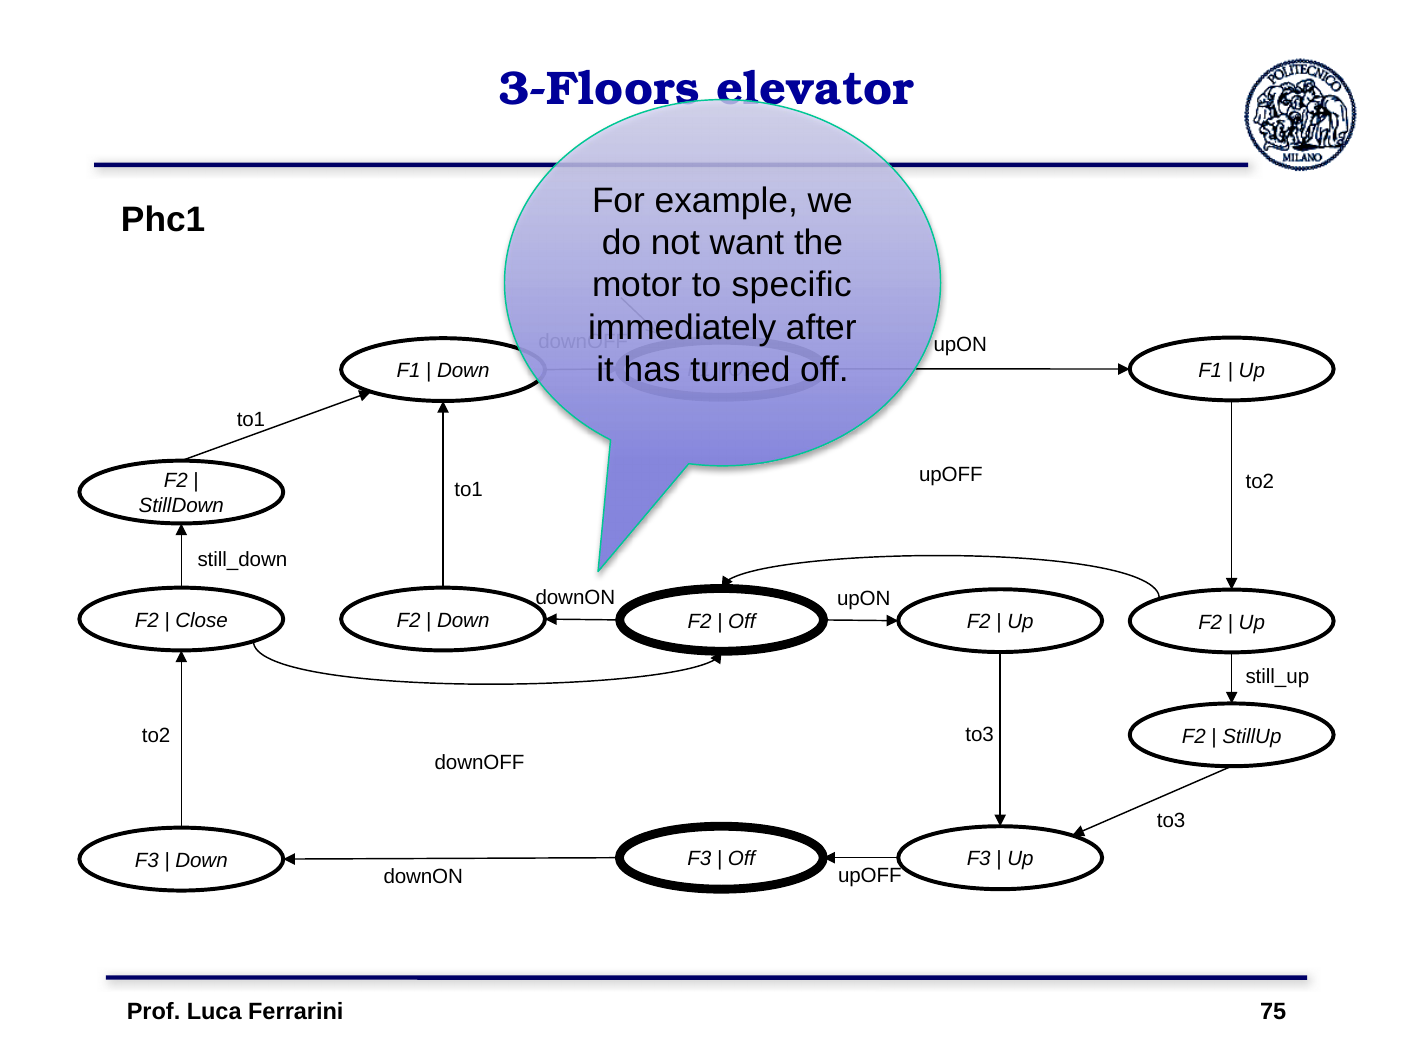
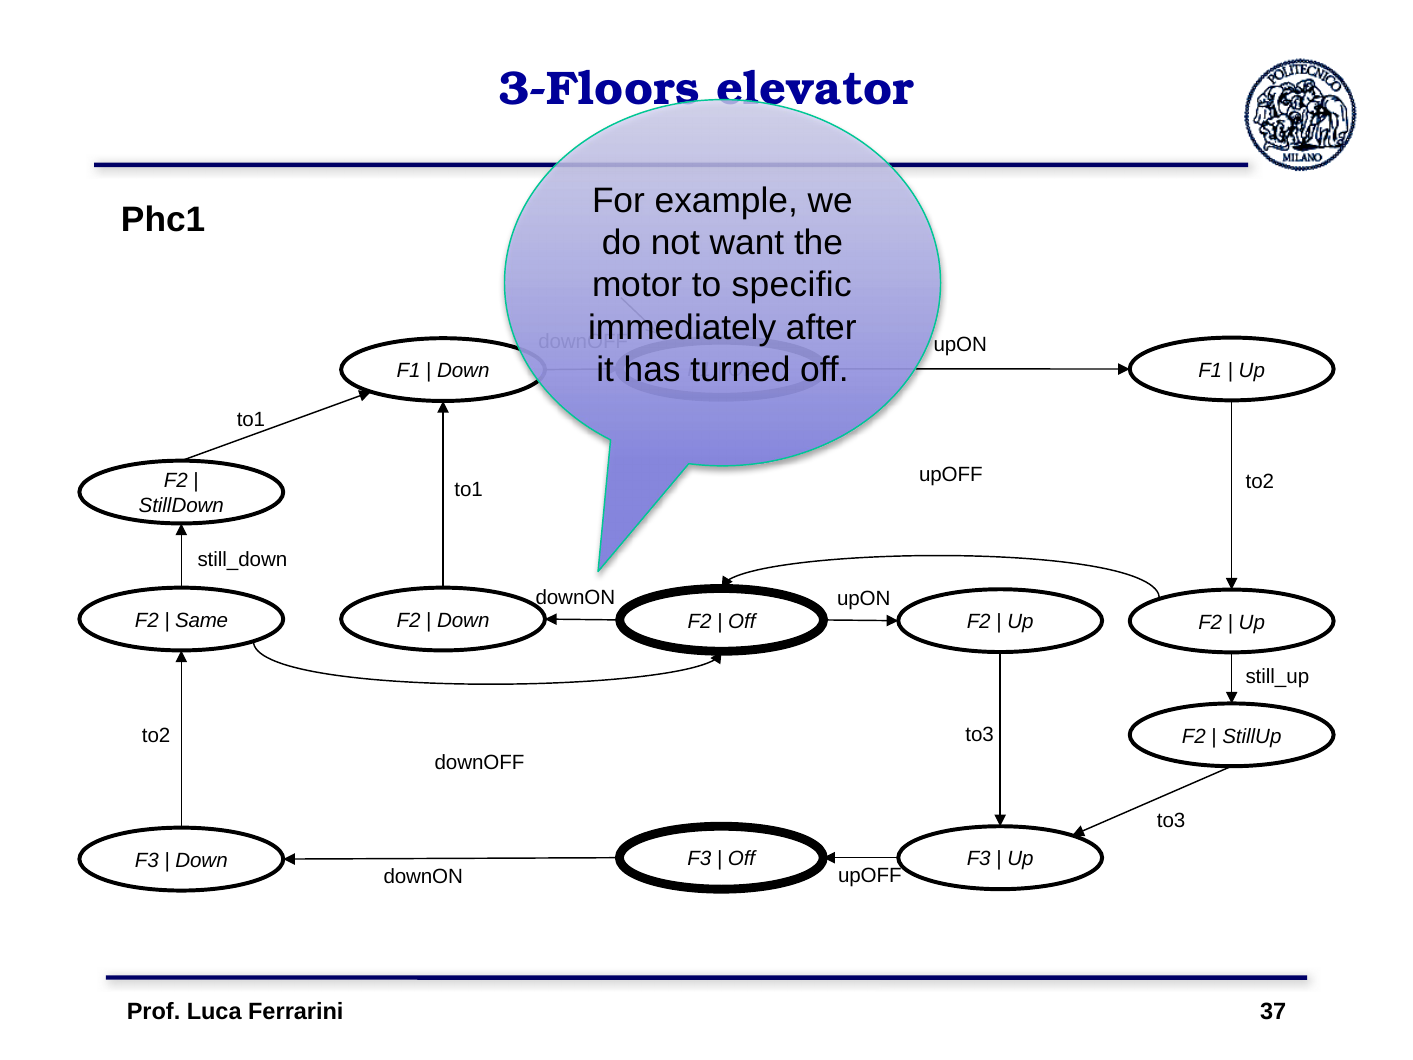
Close: Close -> Same (202, 620)
75: 75 -> 37 (1273, 1012)
